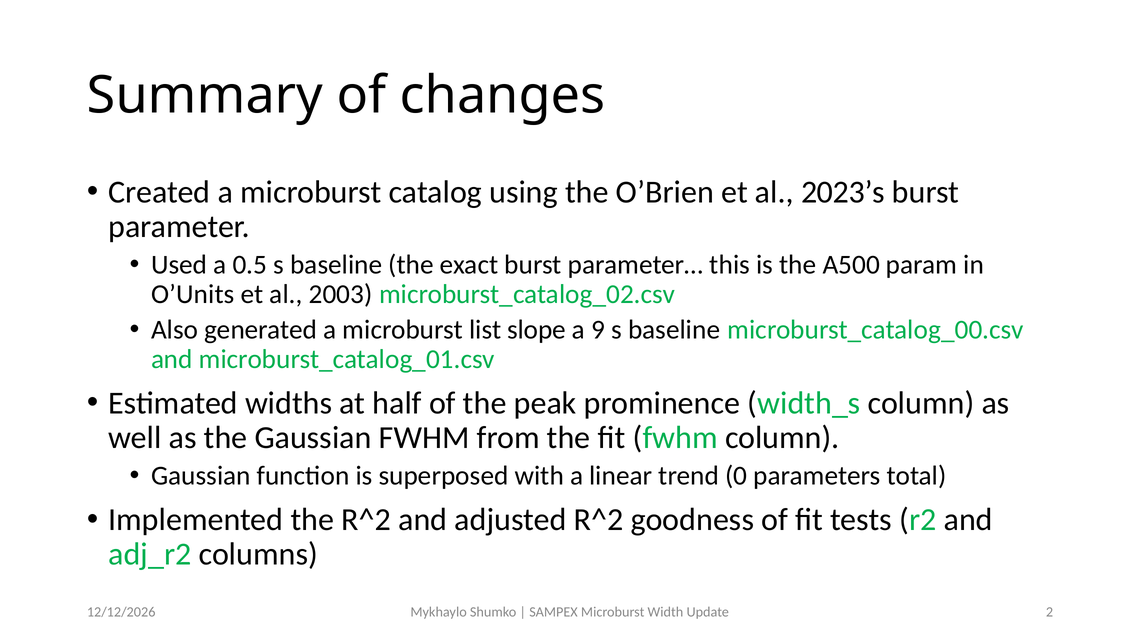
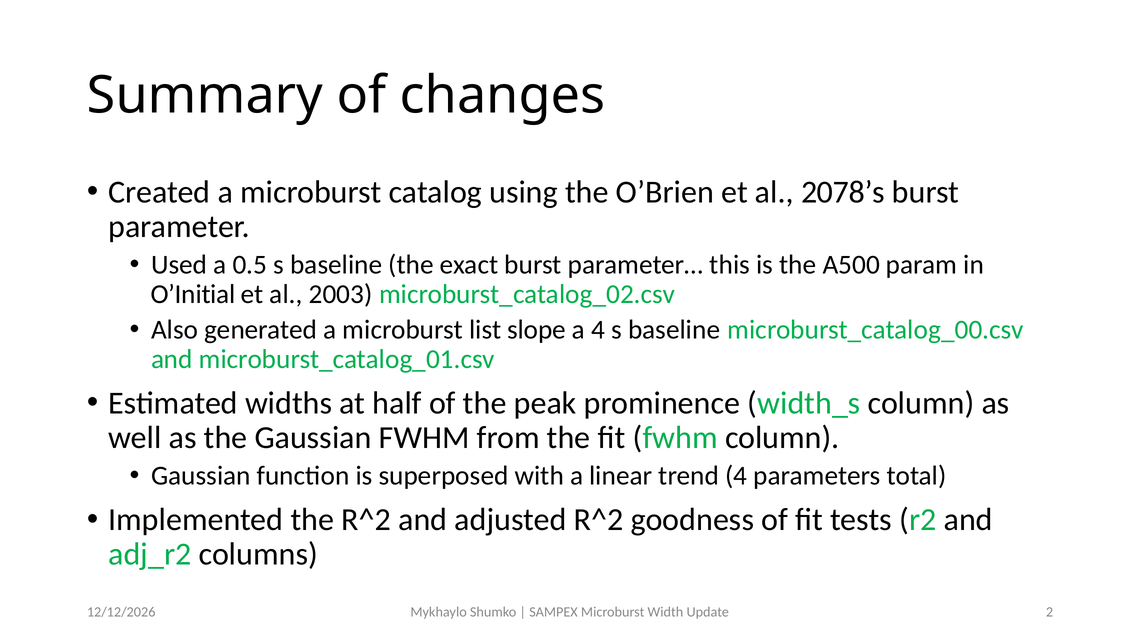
2023’s: 2023’s -> 2078’s (843, 192)
O’Units: O’Units -> O’Initial (193, 294)
a 9: 9 -> 4 (598, 330)
trend 0: 0 -> 4 (736, 476)
